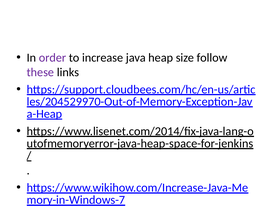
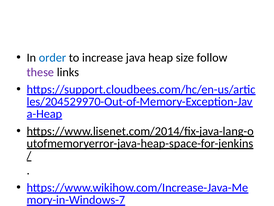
order colour: purple -> blue (53, 57)
